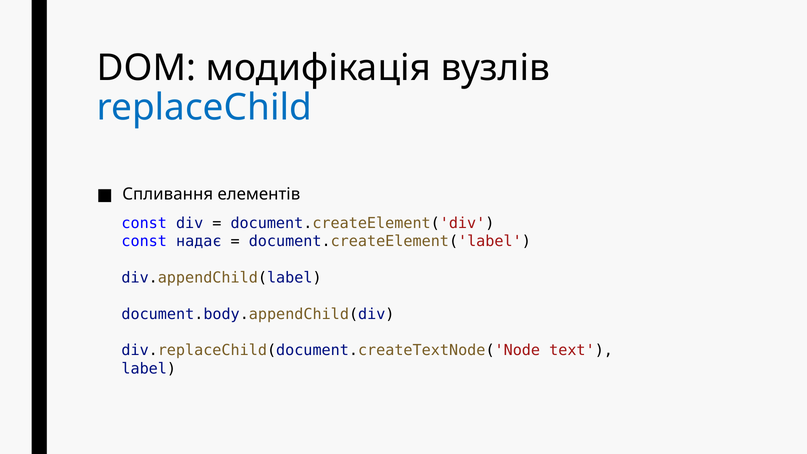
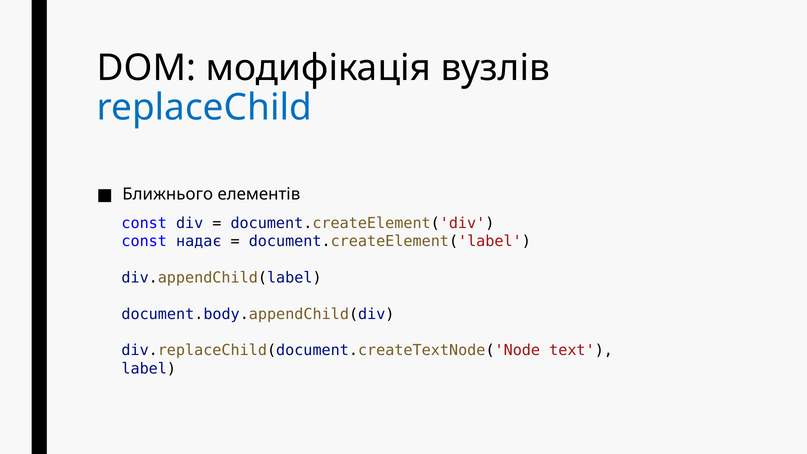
Спливання: Спливання -> Ближнього (168, 194)
